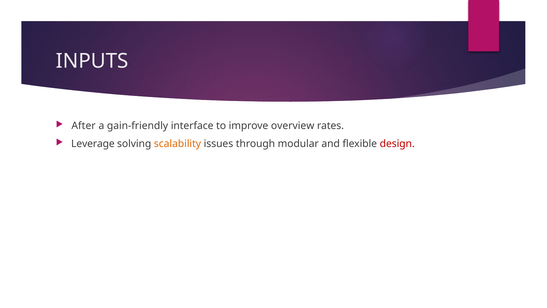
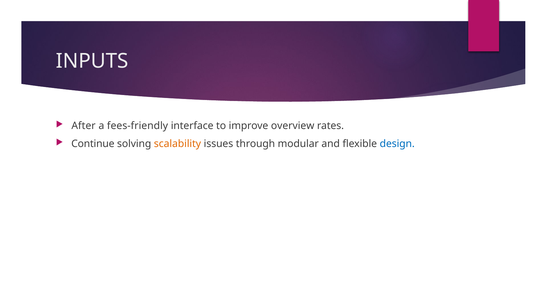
gain-friendly: gain-friendly -> fees-friendly (138, 126)
Leverage: Leverage -> Continue (93, 144)
design colour: red -> blue (397, 144)
